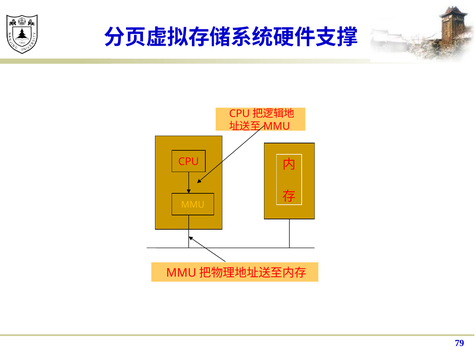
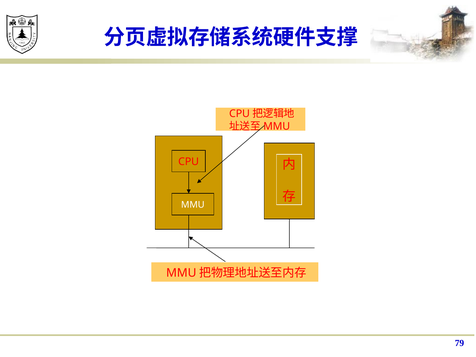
MMU colour: yellow -> white (193, 205)
